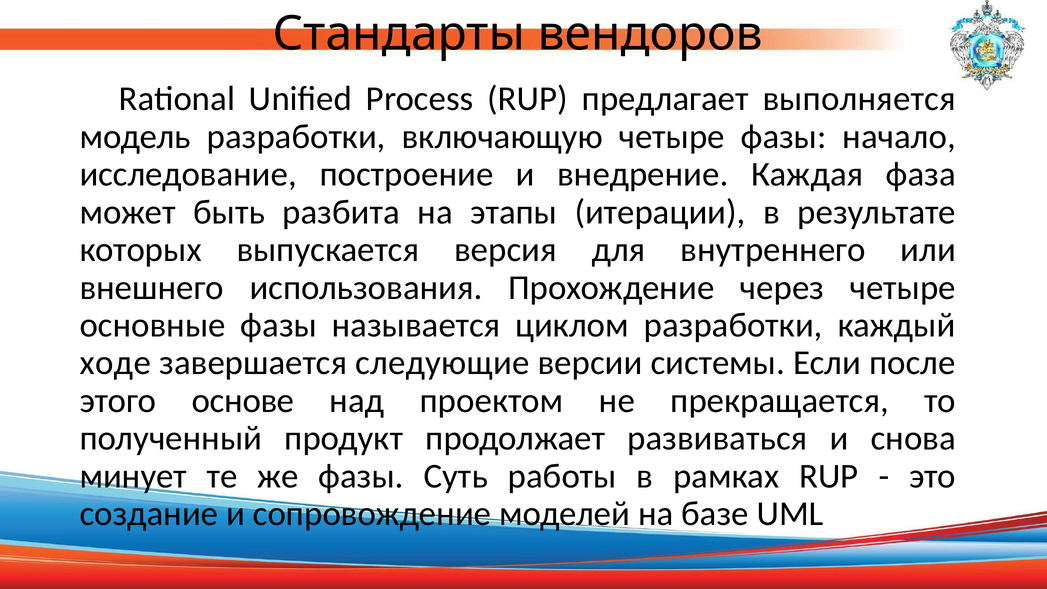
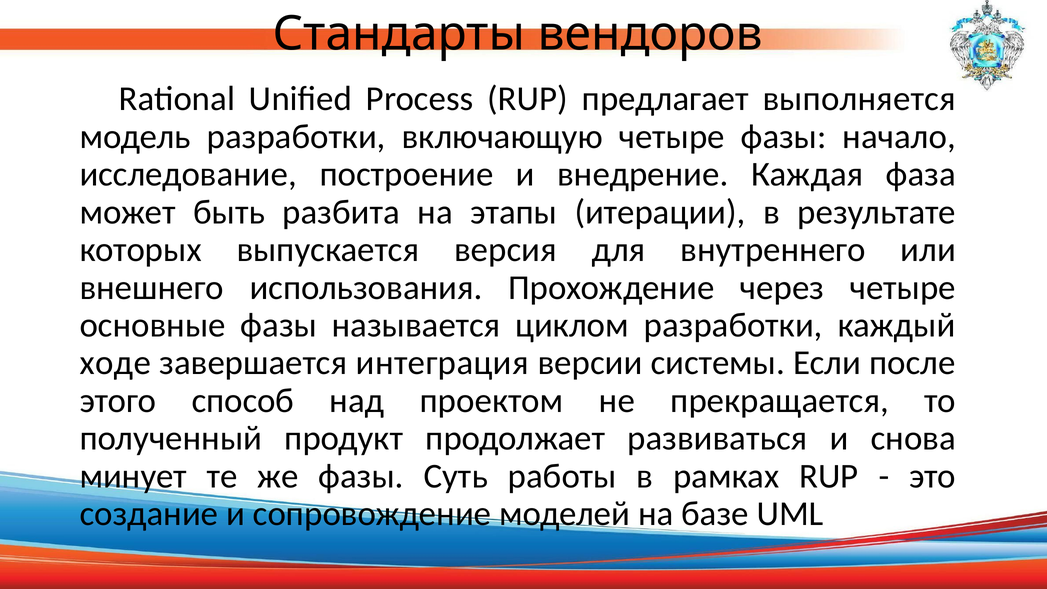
следующие: следующие -> интеграция (442, 363)
основе: основе -> способ (243, 401)
